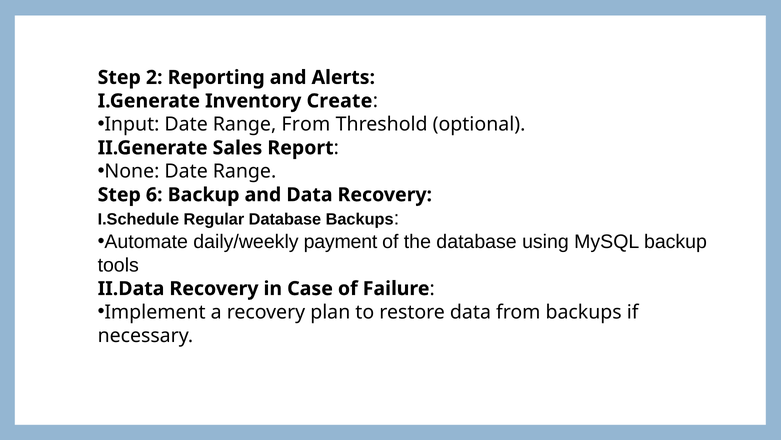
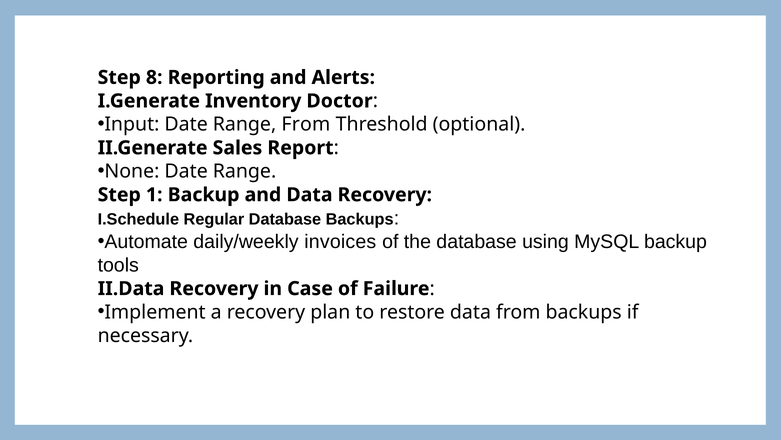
2: 2 -> 8 (154, 77)
Create: Create -> Doctor (340, 101)
6: 6 -> 1 (154, 194)
payment: payment -> invoices (340, 241)
